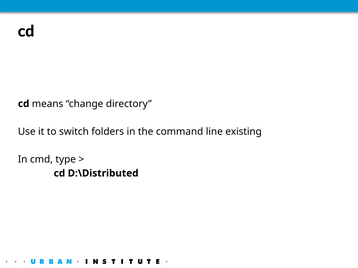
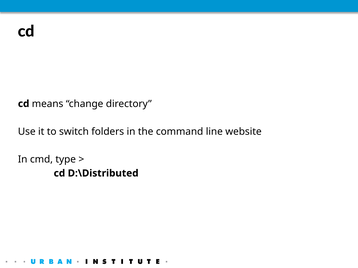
existing: existing -> website (243, 132)
